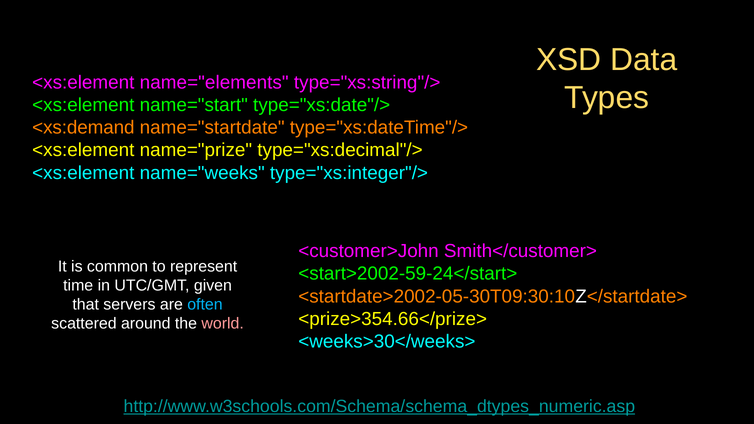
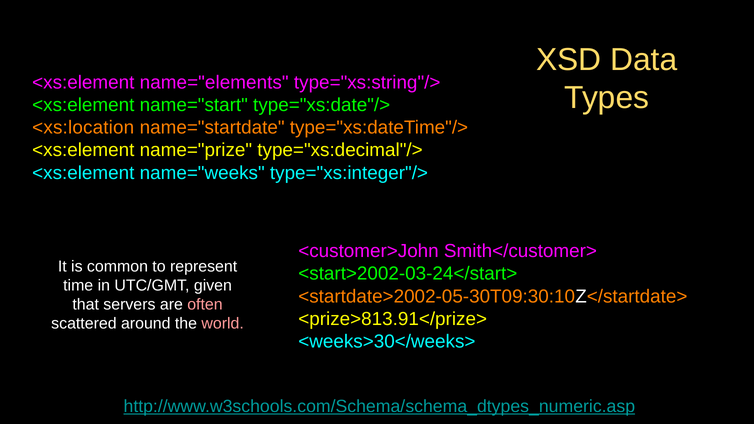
<xs:demand: <xs:demand -> <xs:location (83, 128)
<start>2002-59-24</start>: <start>2002-59-24</start> -> <start>2002-03-24</start> (408, 274)
often colour: light blue -> pink (205, 305)
<prize>354.66</prize>: <prize>354.66</prize> -> <prize>813.91</prize> (393, 319)
